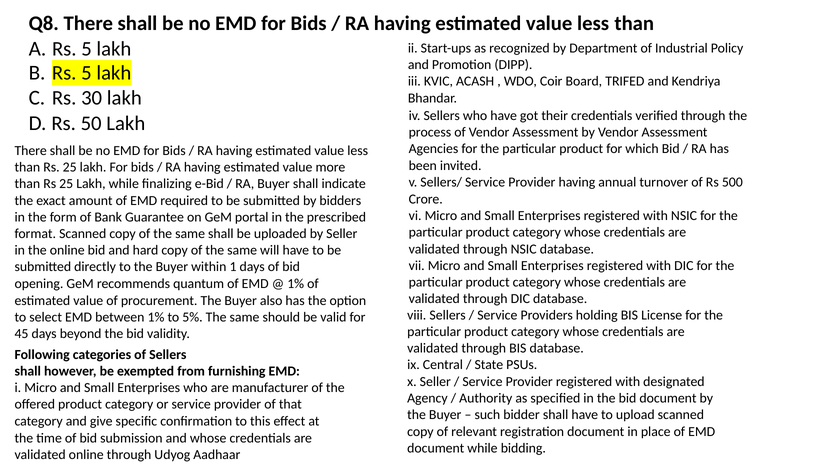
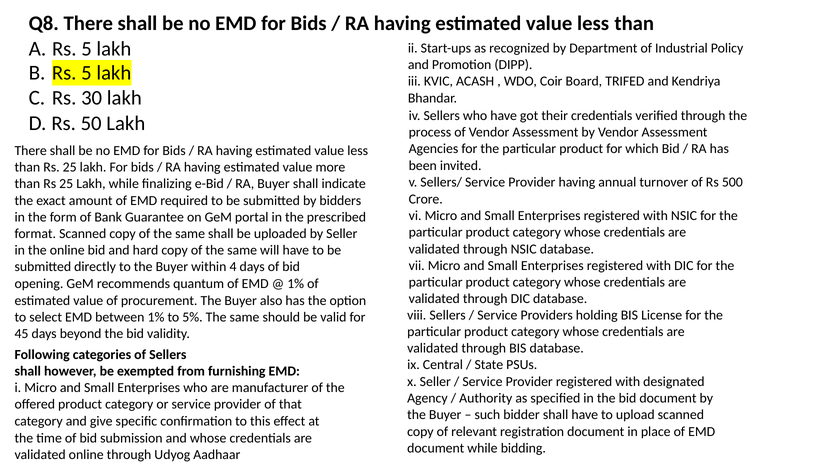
1: 1 -> 4 (233, 267)
